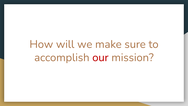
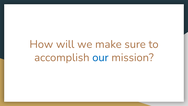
our colour: red -> blue (100, 57)
